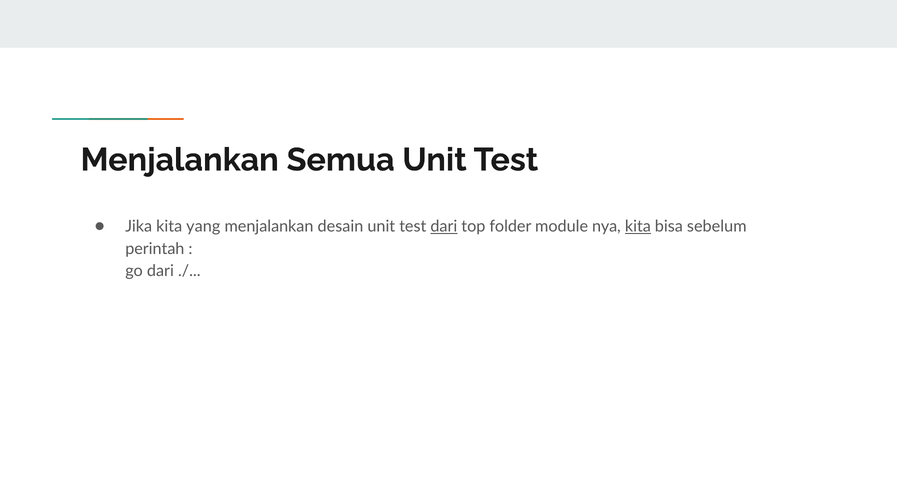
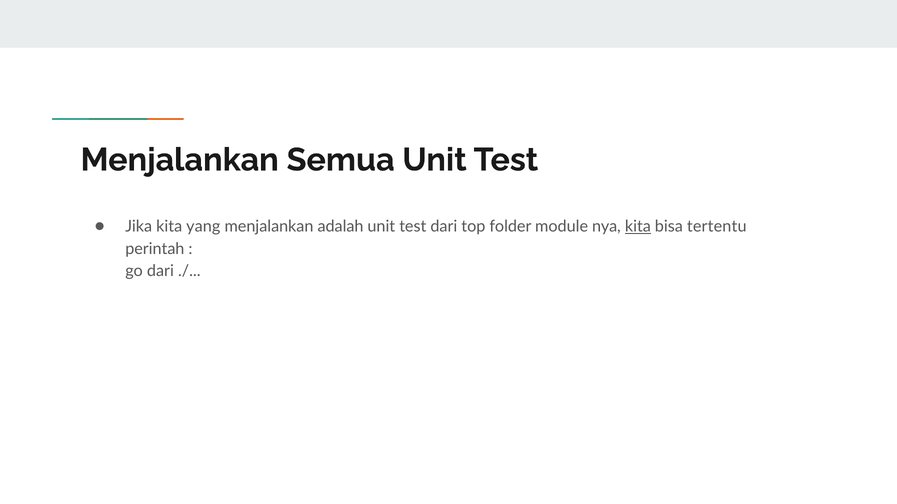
desain: desain -> adalah (341, 227)
dari underline: present -> none (444, 227)
sebelum: sebelum -> tertentu (717, 227)
